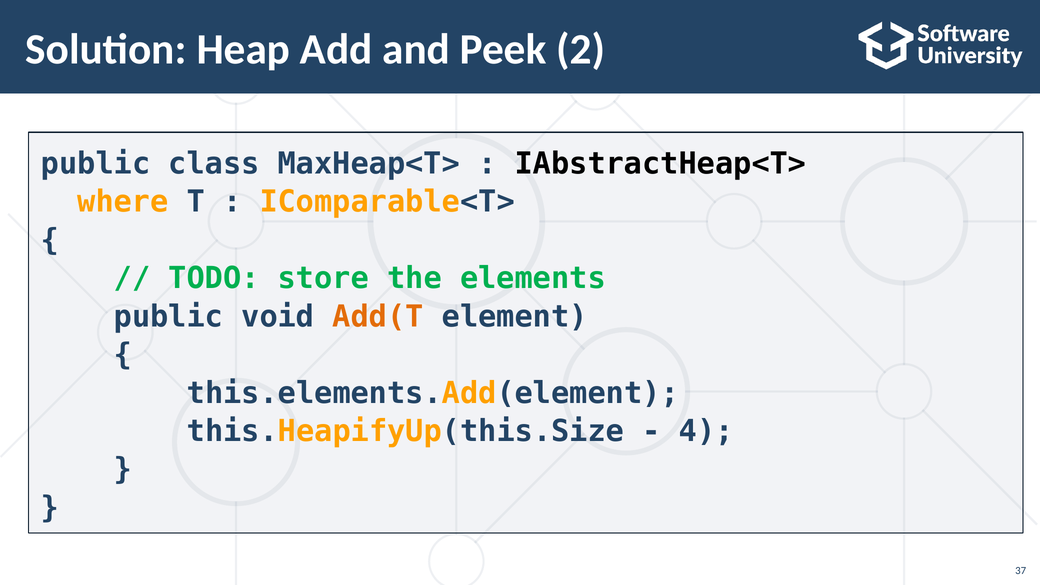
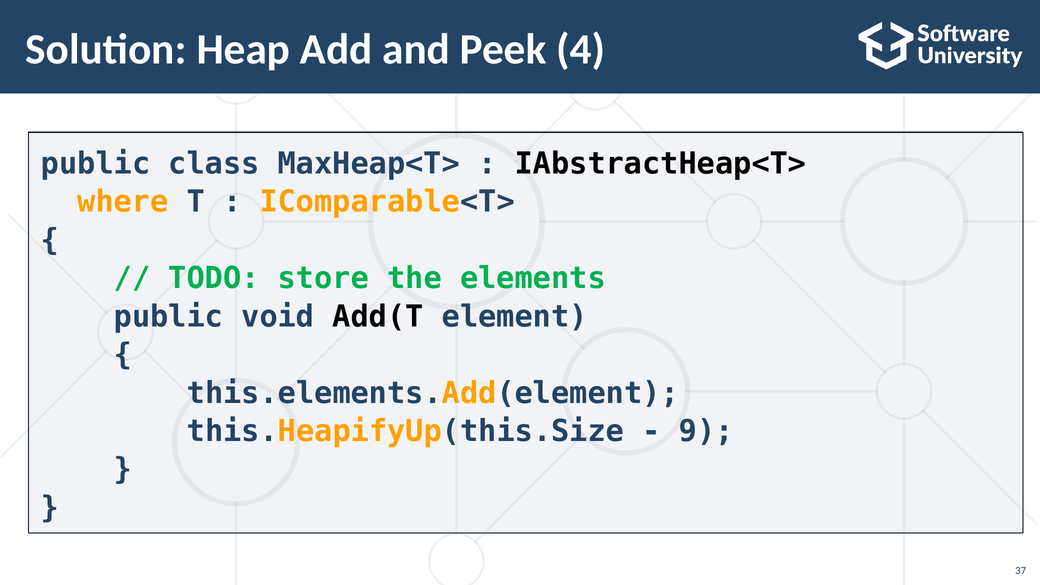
2: 2 -> 4 (581, 49)
Add(T colour: orange -> black (378, 317)
4: 4 -> 9 (706, 431)
